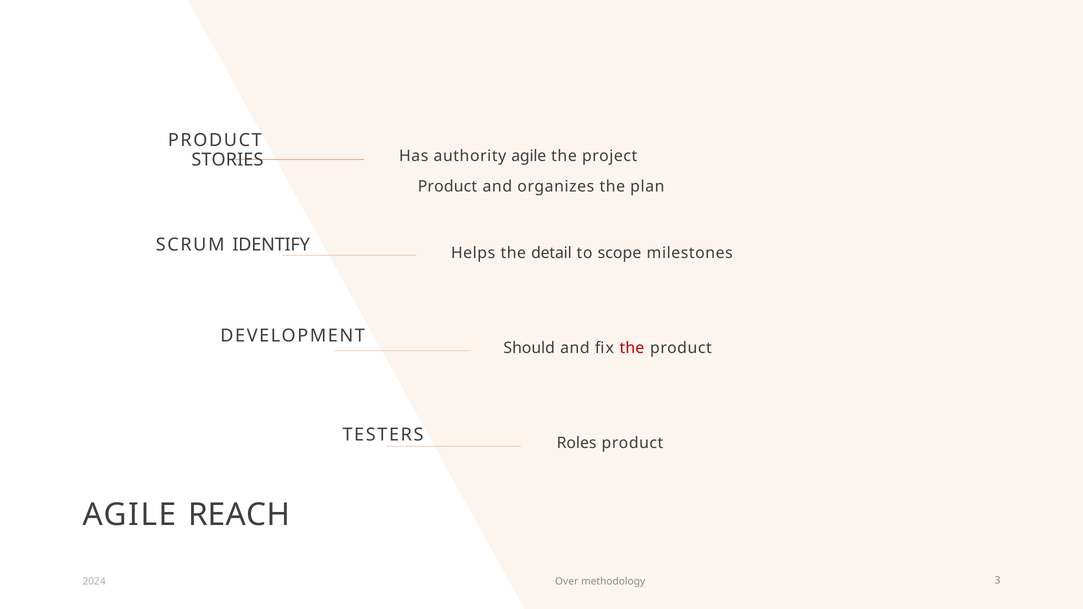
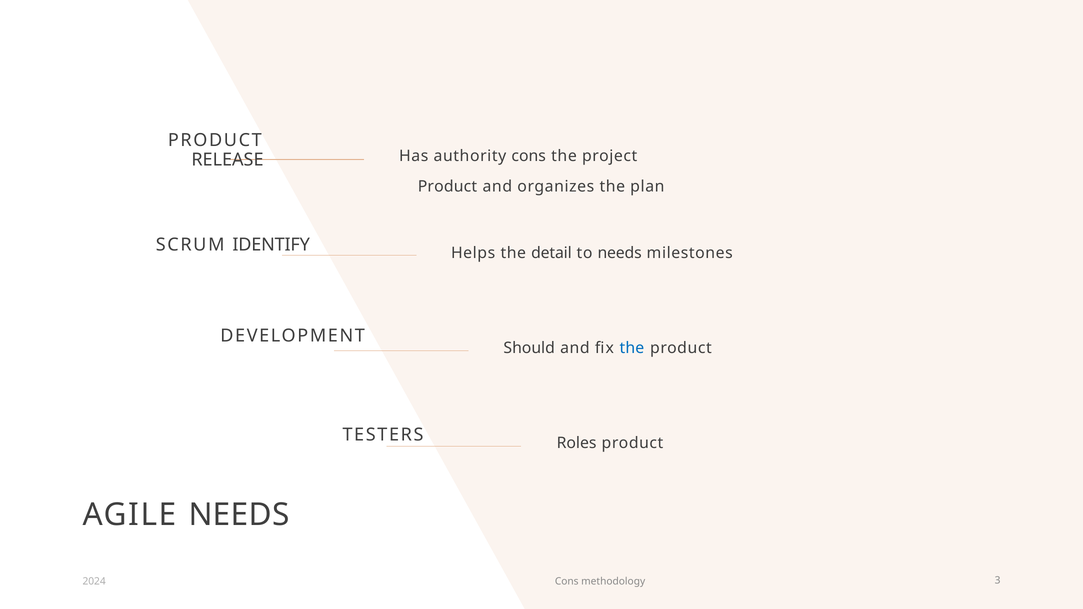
authority agile: agile -> cons (529, 156)
STORIES: STORIES -> RELEASE (227, 160)
to scope: scope -> needs (620, 253)
the colour: red -> blue (632, 348)
AGILE REACH: REACH -> NEEDS (239, 515)
2024 Over: Over -> Cons (567, 582)
